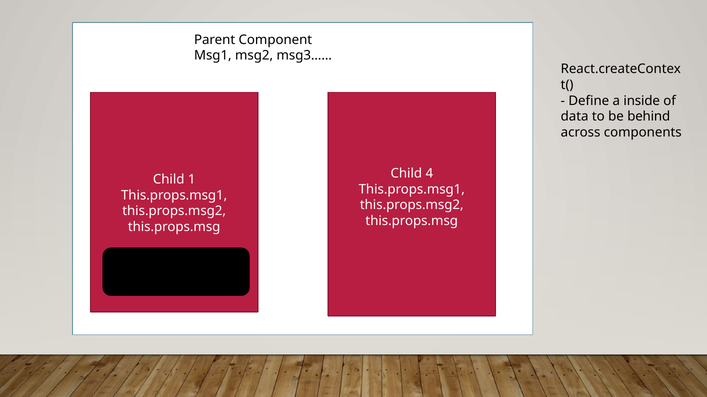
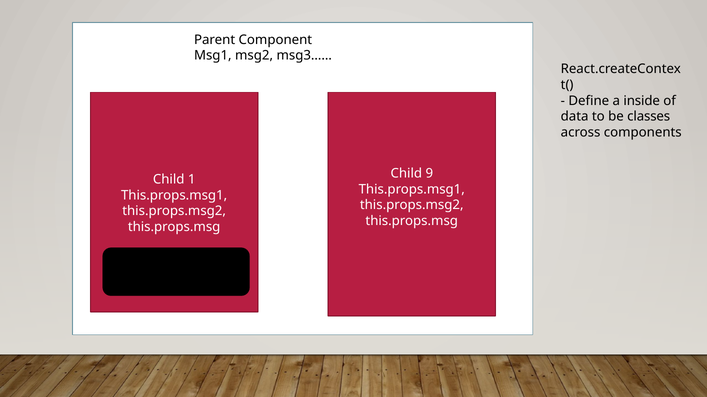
behind: behind -> classes (649, 117)
4: 4 -> 9 (429, 174)
